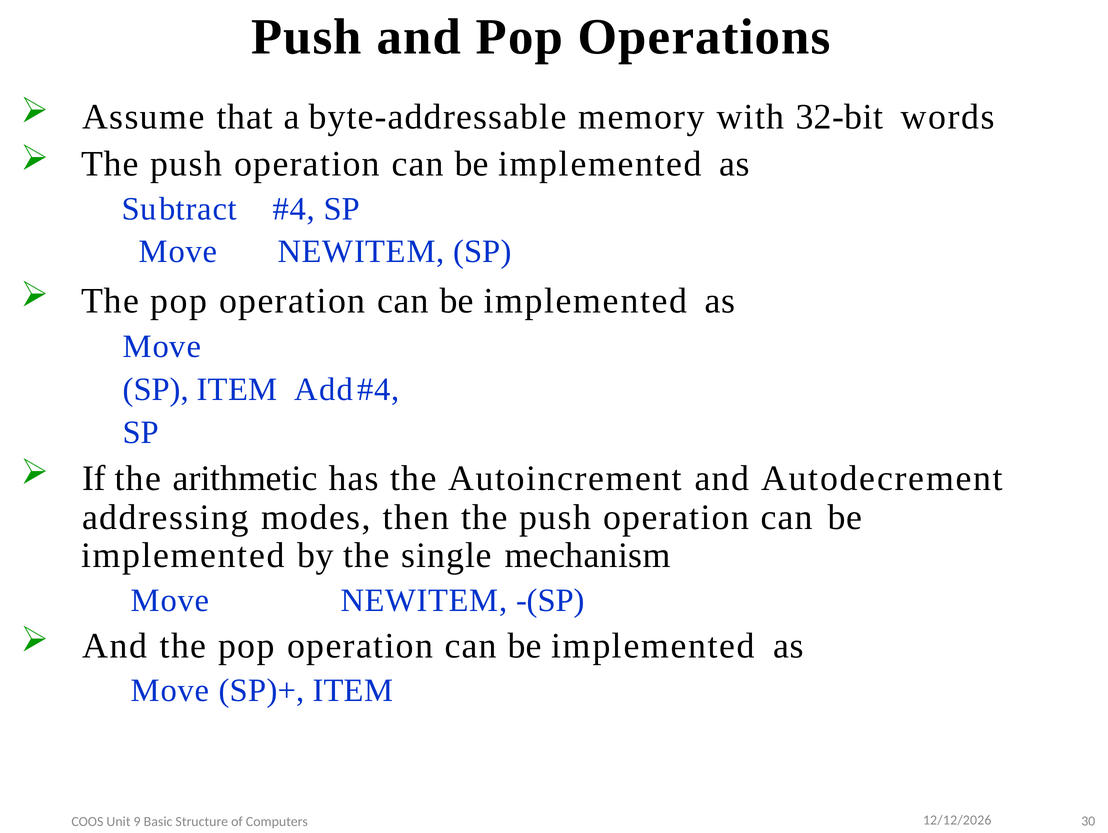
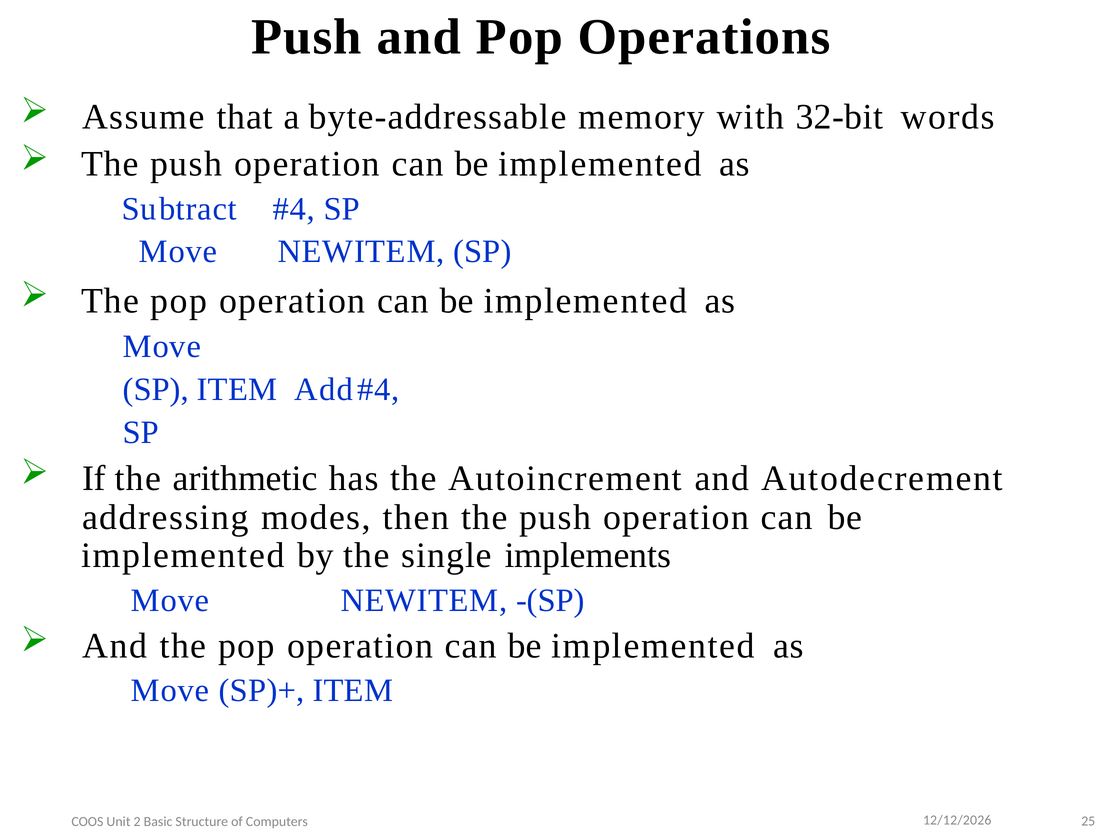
mechanism: mechanism -> implements (588, 555)
30: 30 -> 25 (1088, 821)
9: 9 -> 2 (137, 821)
